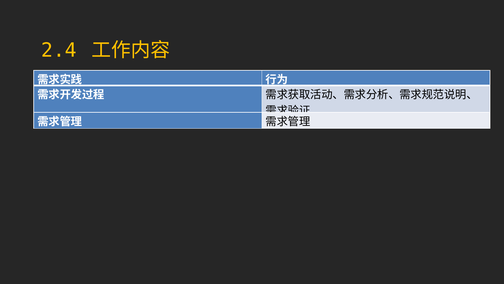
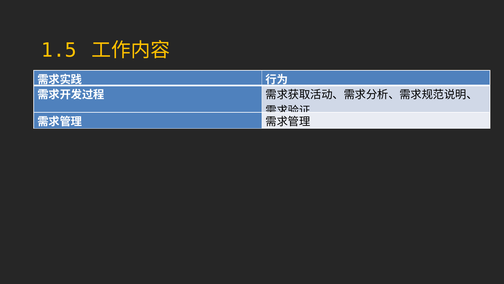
2.4: 2.4 -> 1.5 (59, 50)
